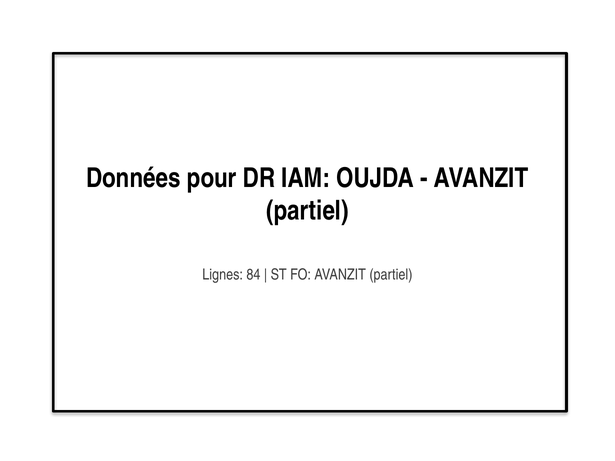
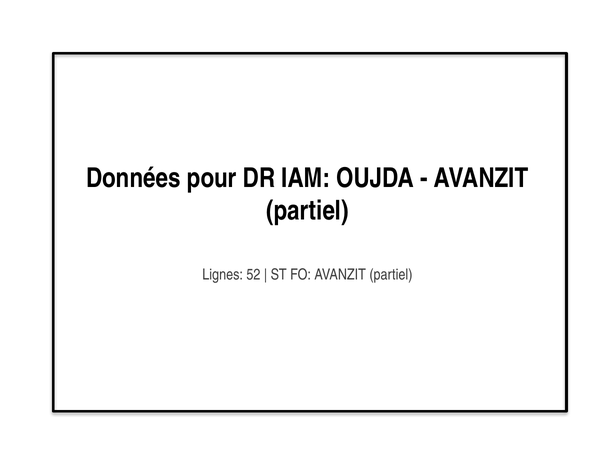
84: 84 -> 52 (253, 275)
